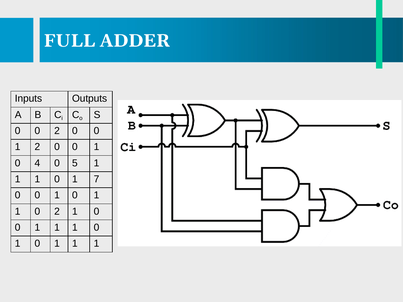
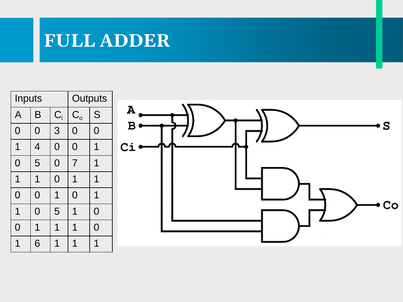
0 0 2: 2 -> 3 (57, 131)
1 2: 2 -> 4 (37, 147)
4: 4 -> 5 (37, 163)
5: 5 -> 7 (75, 163)
7: 7 -> 1 (96, 179)
2: 2 -> 5 (57, 212)
0: 0 -> 6 (37, 244)
